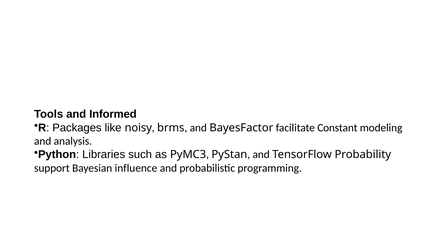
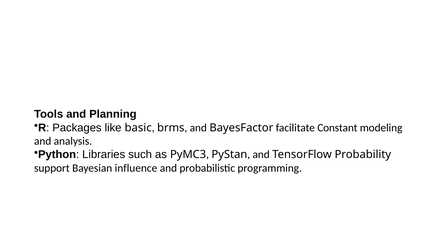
Informed: Informed -> Planning (113, 114)
noisy: noisy -> basic (138, 128)
